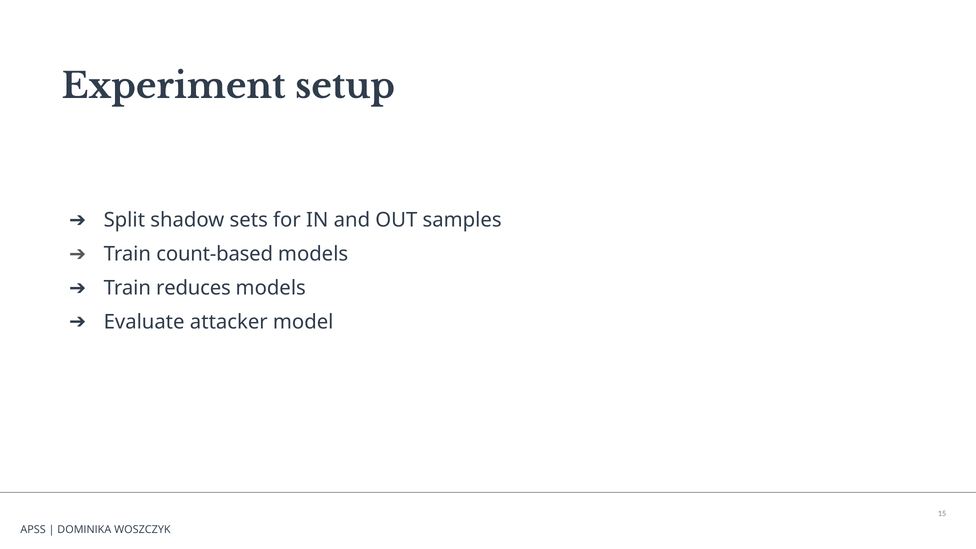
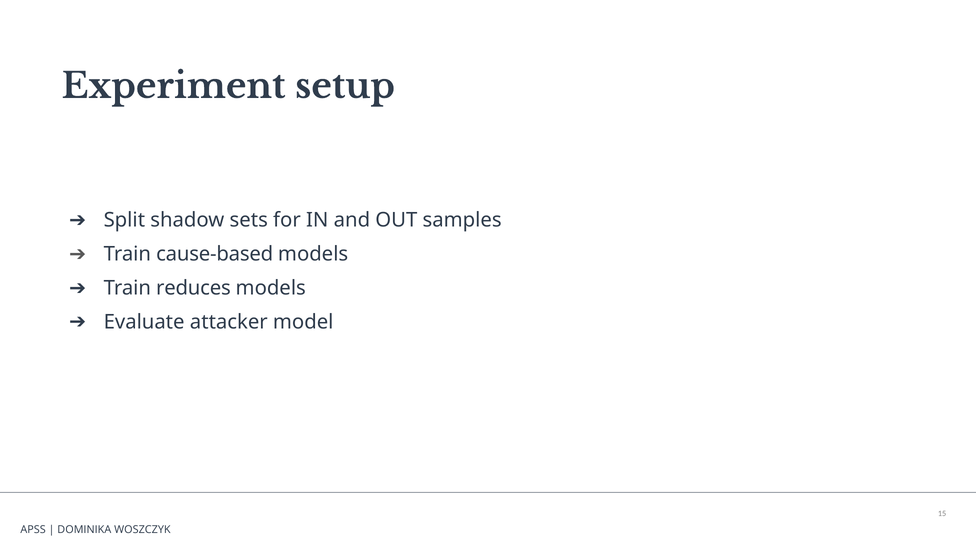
count-based: count-based -> cause-based (215, 254)
